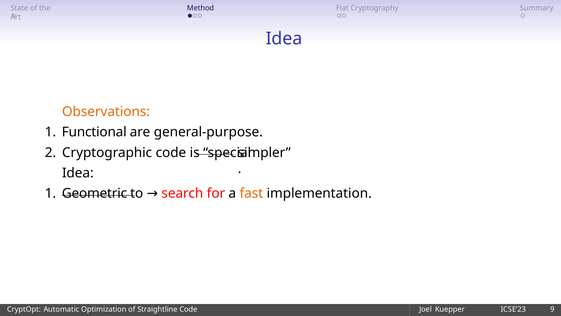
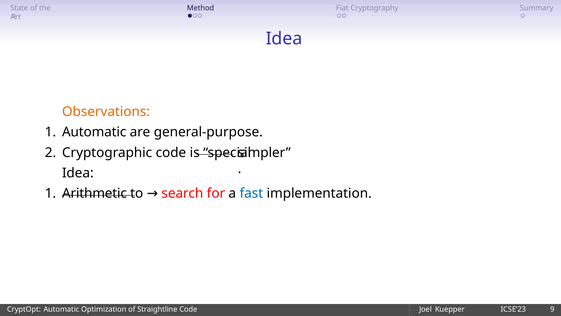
1 Functional: Functional -> Automatic (94, 132)
Geometric: Geometric -> Arithmetic (94, 193)
fast colour: orange -> blue (251, 193)
